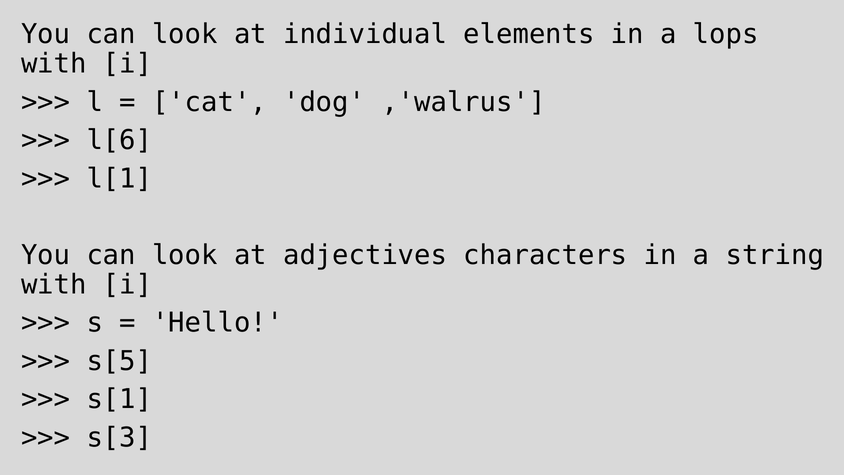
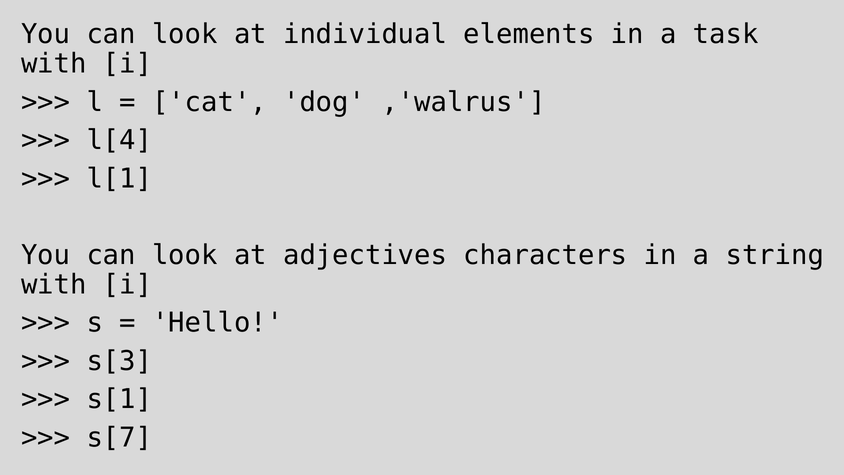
lops: lops -> task (726, 34)
l[6: l[6 -> l[4 (119, 140)
s[5: s[5 -> s[3 (119, 361)
s[3: s[3 -> s[7 (119, 437)
